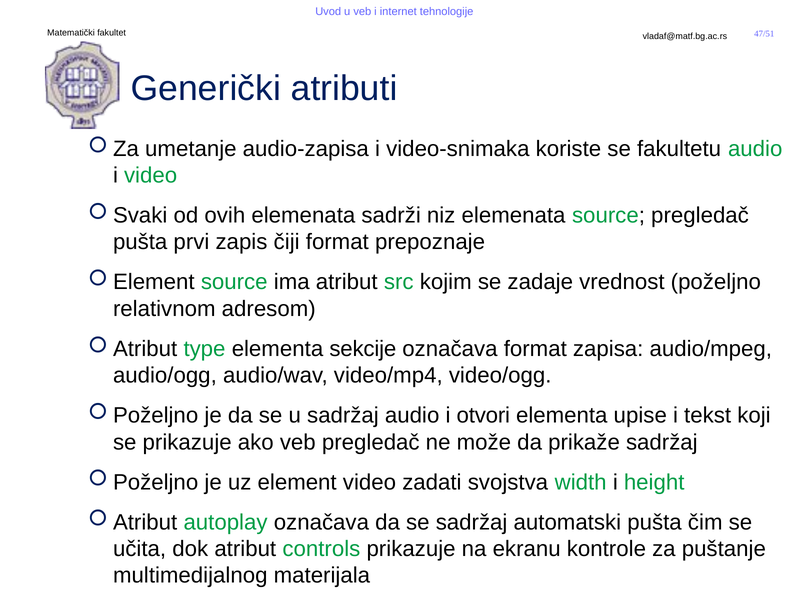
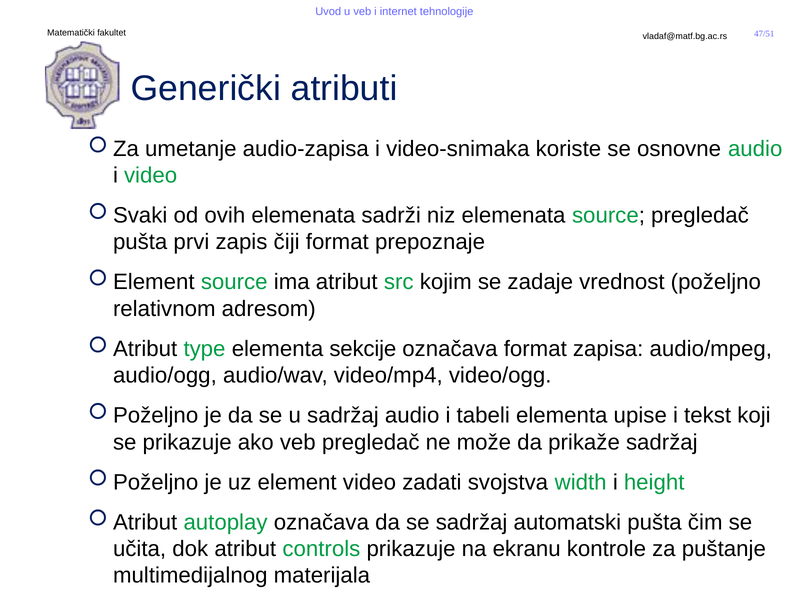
fakultetu: fakultetu -> osnovne (679, 149)
otvori: otvori -> tabeli (483, 415)
